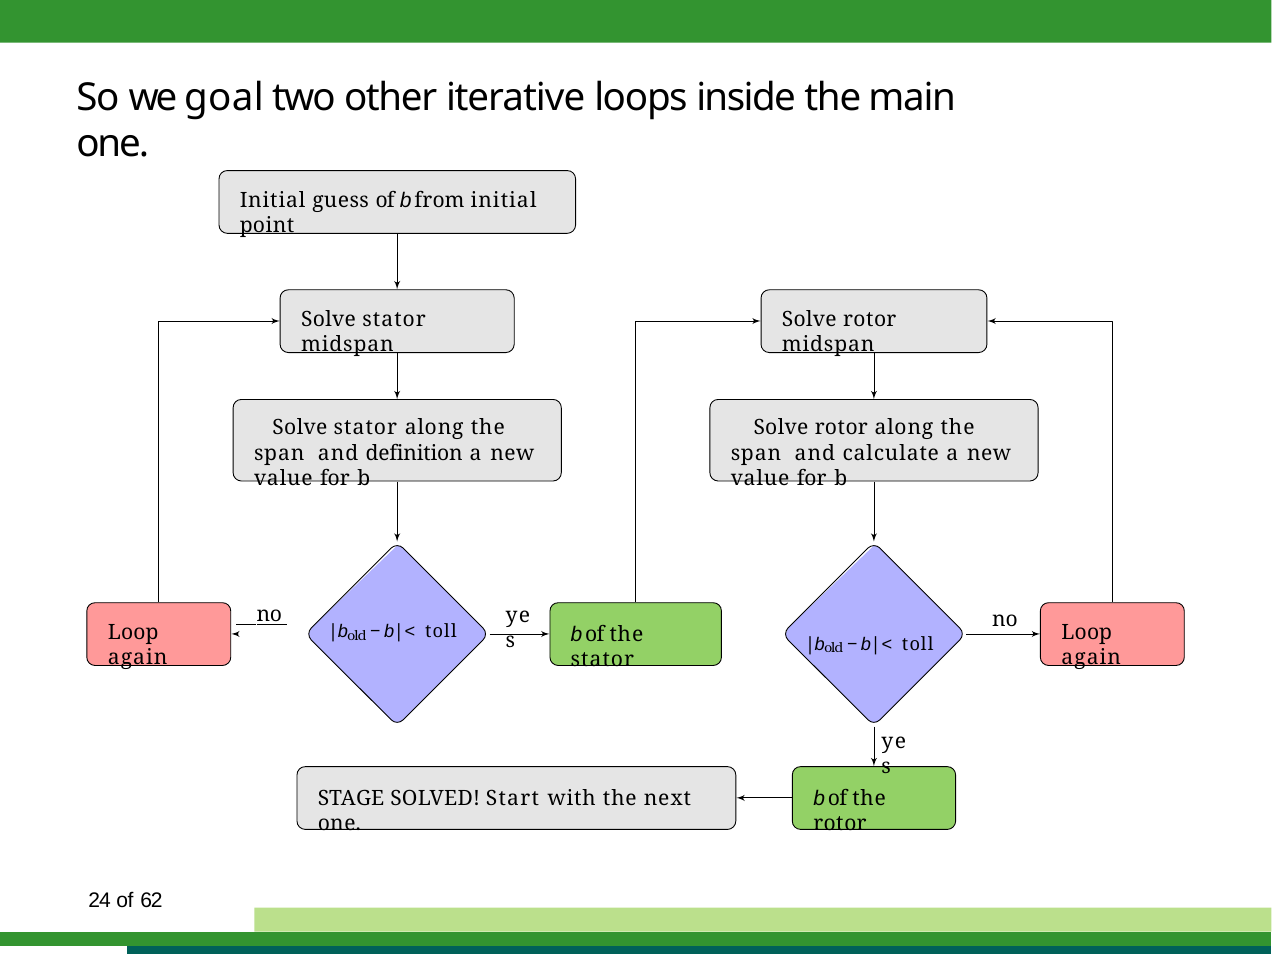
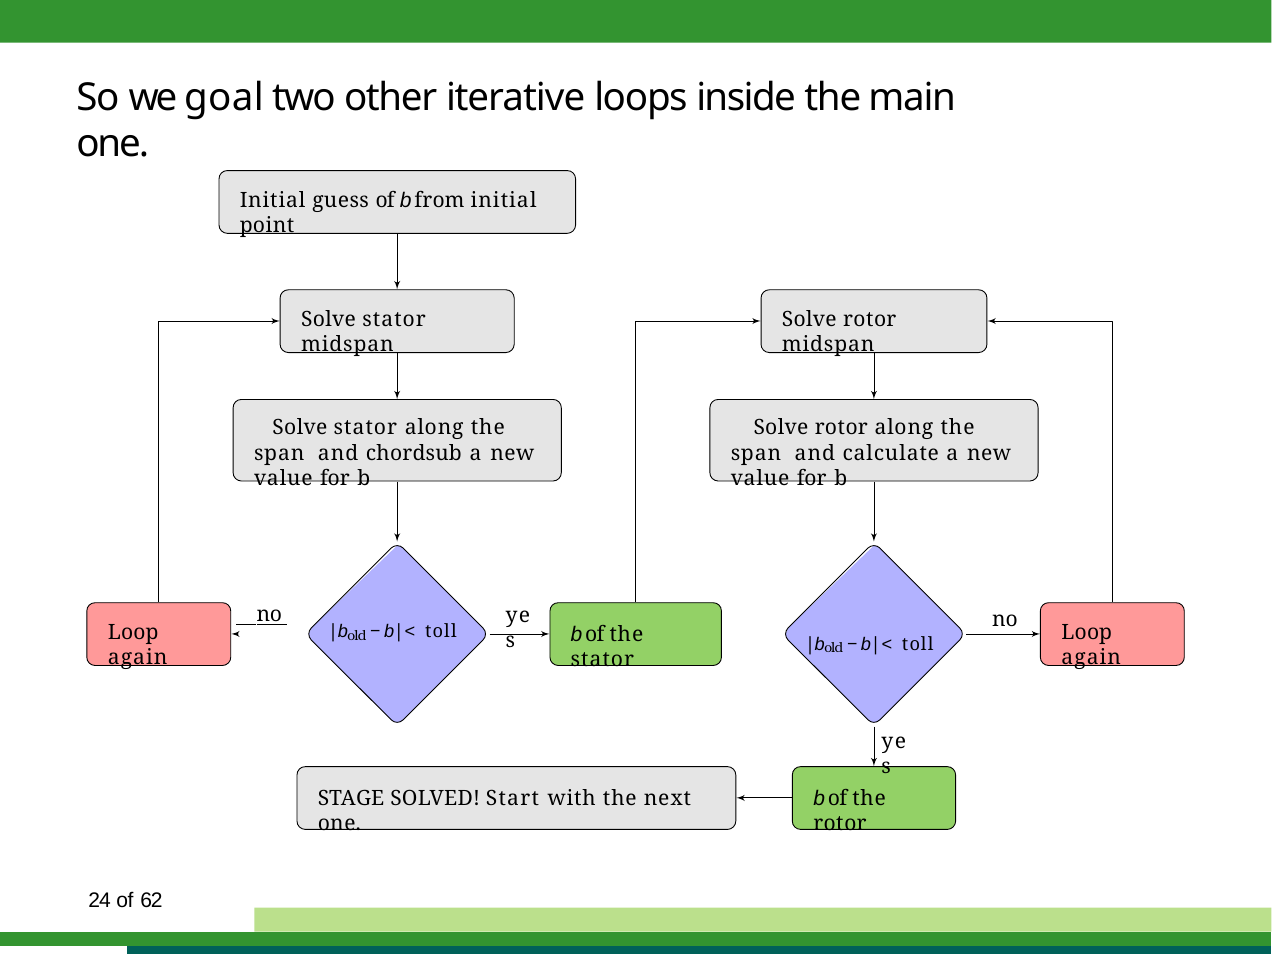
definition: definition -> chordsub (414, 453)
